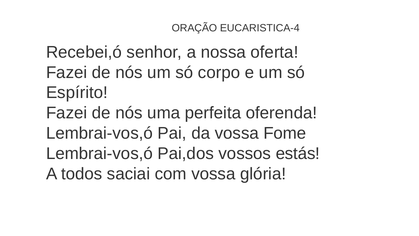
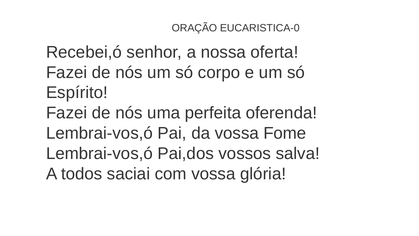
EUCARISTICA-4: EUCARISTICA-4 -> EUCARISTICA-0 (260, 28)
estás: estás -> salva (298, 153)
